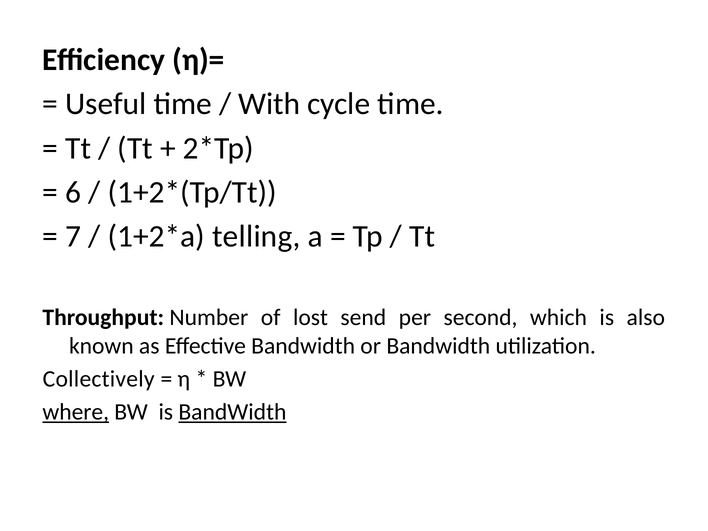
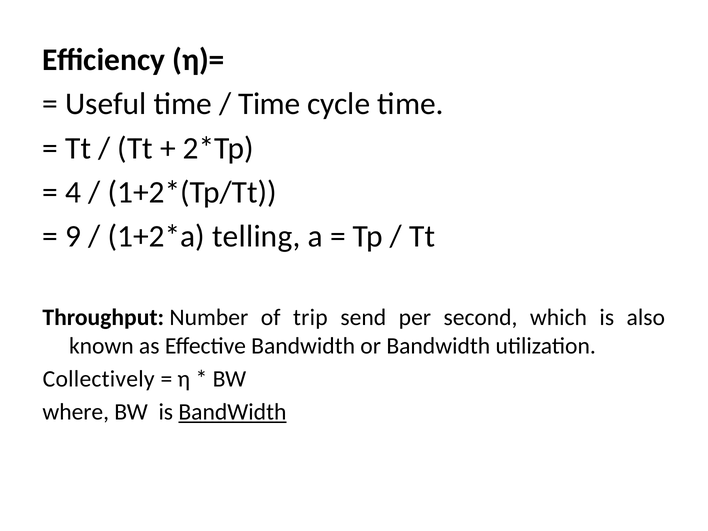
With: With -> Time (269, 104)
6: 6 -> 4 (73, 192)
7: 7 -> 9 (73, 236)
lost: lost -> trip (310, 318)
where underline: present -> none (76, 412)
